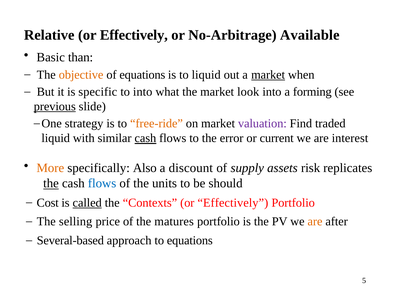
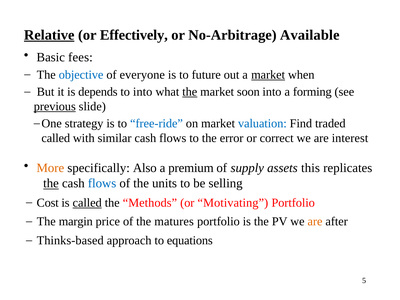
Relative underline: none -> present (49, 35)
than: than -> fees (80, 57)
objective colour: orange -> blue (81, 75)
of equations: equations -> everyone (142, 75)
to liquid: liquid -> future (206, 75)
specific: specific -> depends (98, 92)
the underline: none -> present (190, 92)
look: look -> soon (248, 92)
free-ride colour: orange -> blue (156, 124)
valuation colour: purple -> blue (262, 124)
liquid: liquid -> called (56, 138)
cash underline: present -> none (145, 138)
current: current -> correct (277, 138)
discount: discount -> premium (191, 168)
risk: risk -> this (311, 168)
should: should -> selling (226, 183)
Contexts: Contexts -> Methods (150, 203)
Effectively: Effectively -> Motivating (233, 203)
selling: selling -> margin (76, 222)
Several-based: Several-based -> Thinks-based (70, 241)
